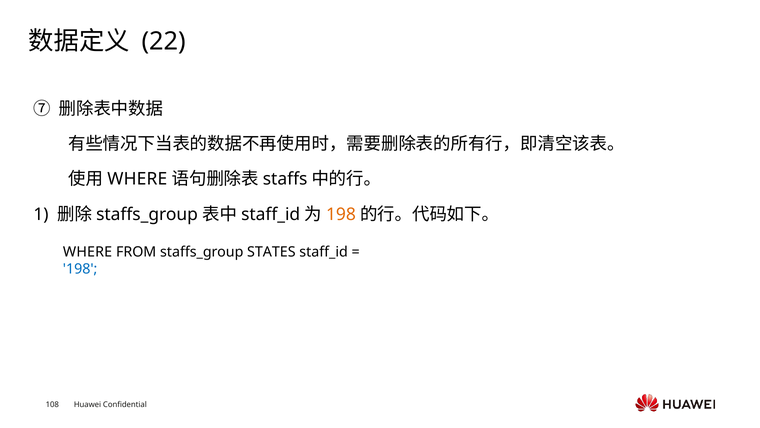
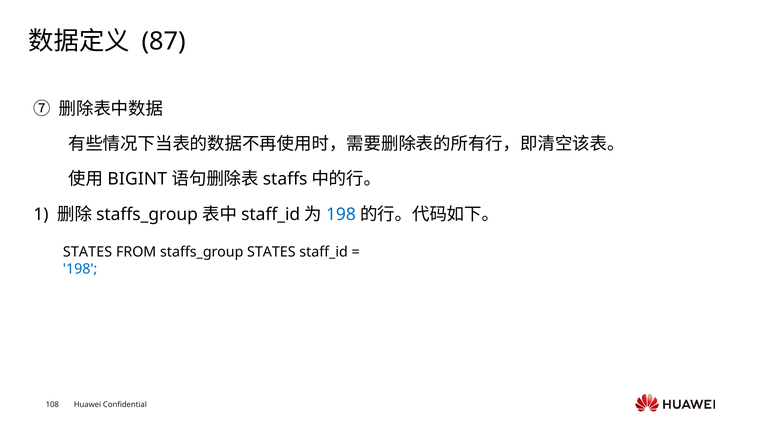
22: 22 -> 87 (164, 41)
WHERE: WHERE -> BIGINT (137, 179)
198 colour: orange -> blue (341, 214)
WHERE: WHERE -> STATES (88, 252)
